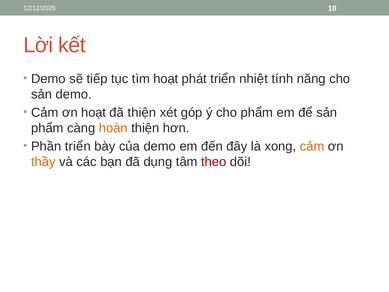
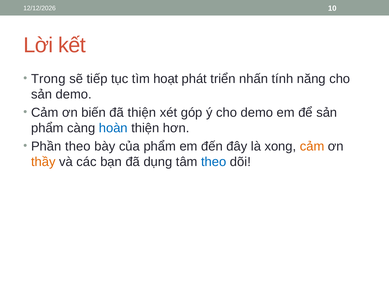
Demo: Demo -> Trong (48, 79)
nhiệt: nhiệt -> nhấn (254, 79)
ơn hoạt: hoạt -> biến (94, 112)
cho phẩm: phẩm -> demo (257, 112)
hoàn colour: orange -> blue (113, 128)
Phần triển: triển -> theo (78, 146)
của demo: demo -> phẩm (160, 146)
theo colour: red -> blue (214, 162)
